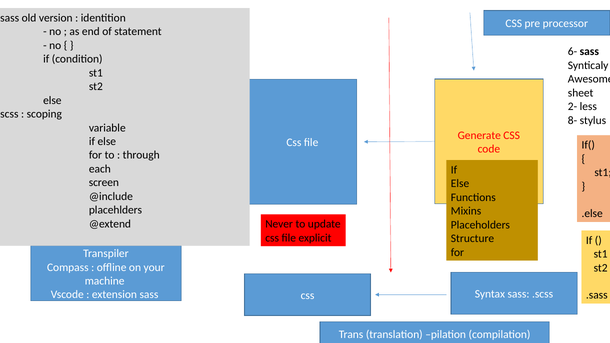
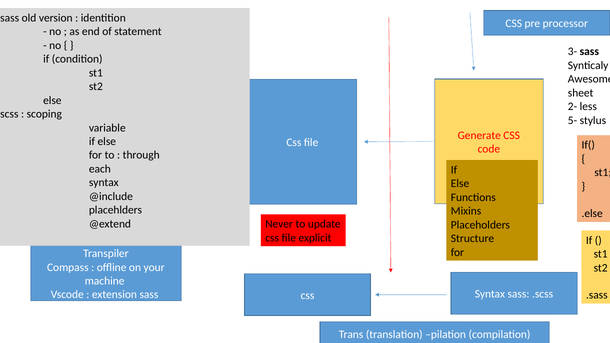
6-: 6- -> 3- (573, 52)
8-: 8- -> 5- (573, 120)
screen: screen -> syntax (104, 183)
